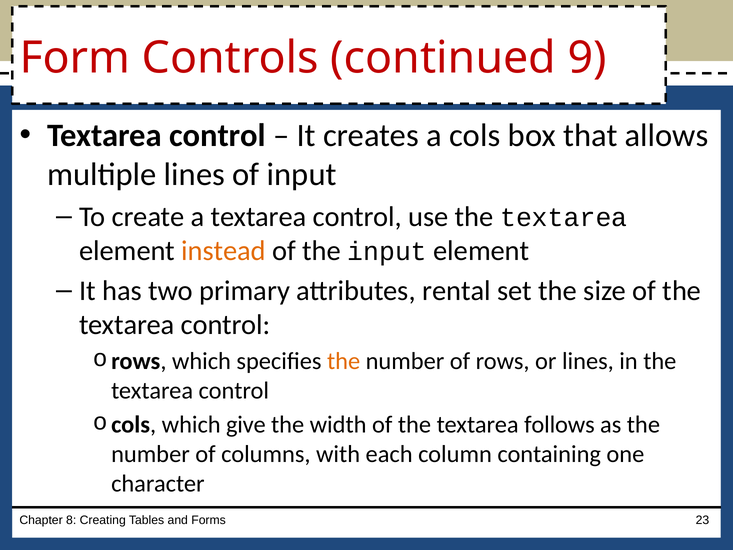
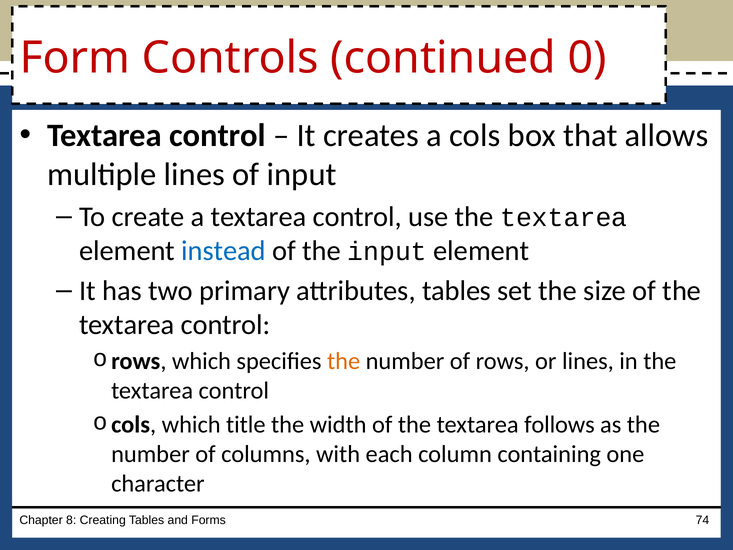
9: 9 -> 0 (587, 58)
instead colour: orange -> blue (224, 251)
attributes rental: rental -> tables (457, 291)
give: give -> title (246, 425)
23: 23 -> 74 (702, 520)
